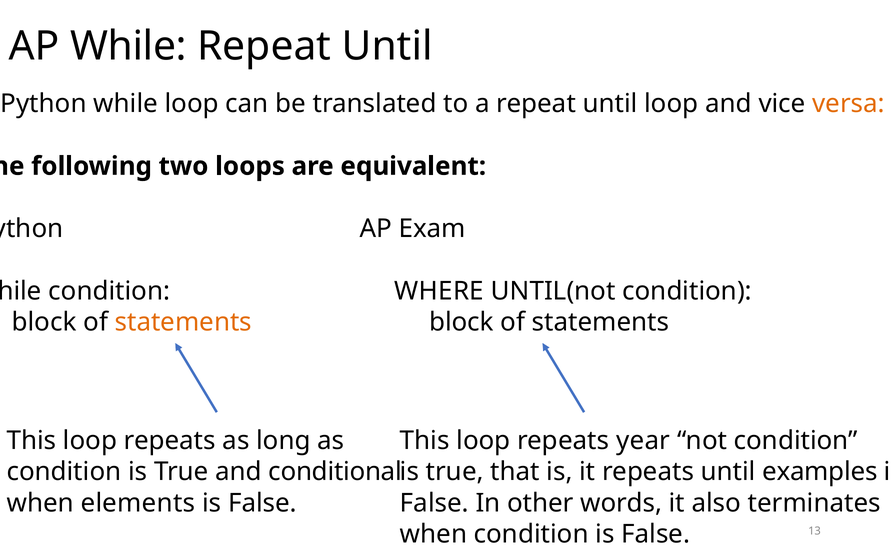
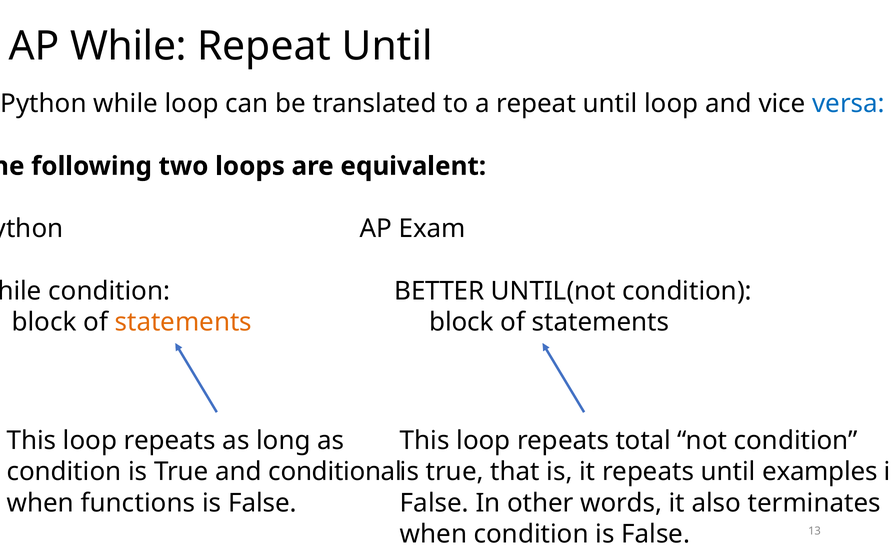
versa colour: orange -> blue (849, 104)
WHERE: WHERE -> BETTER (439, 291)
year: year -> total (643, 440)
elements: elements -> functions (138, 503)
